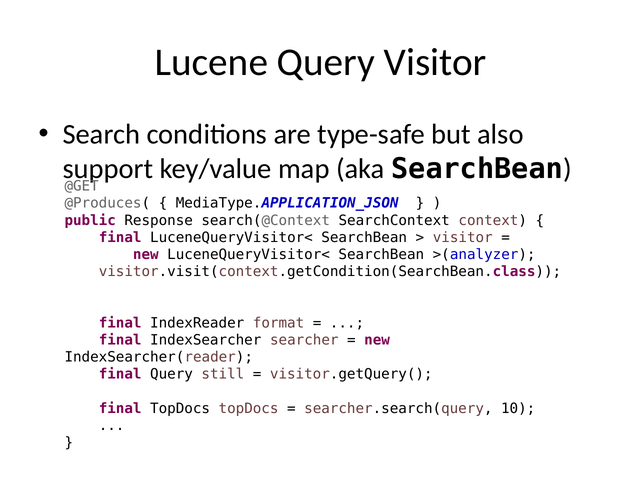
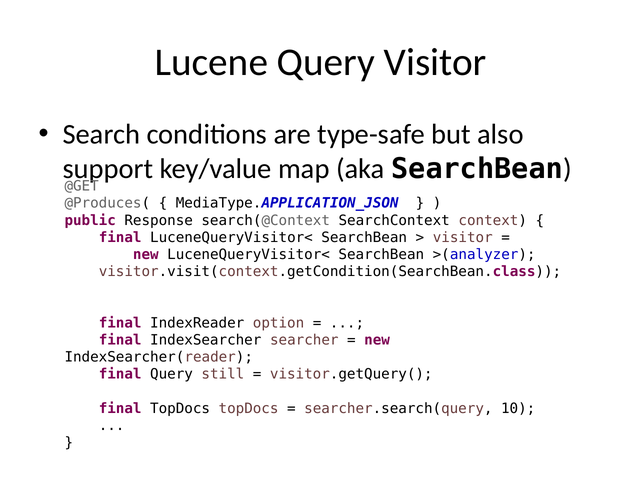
format: format -> option (279, 323)
